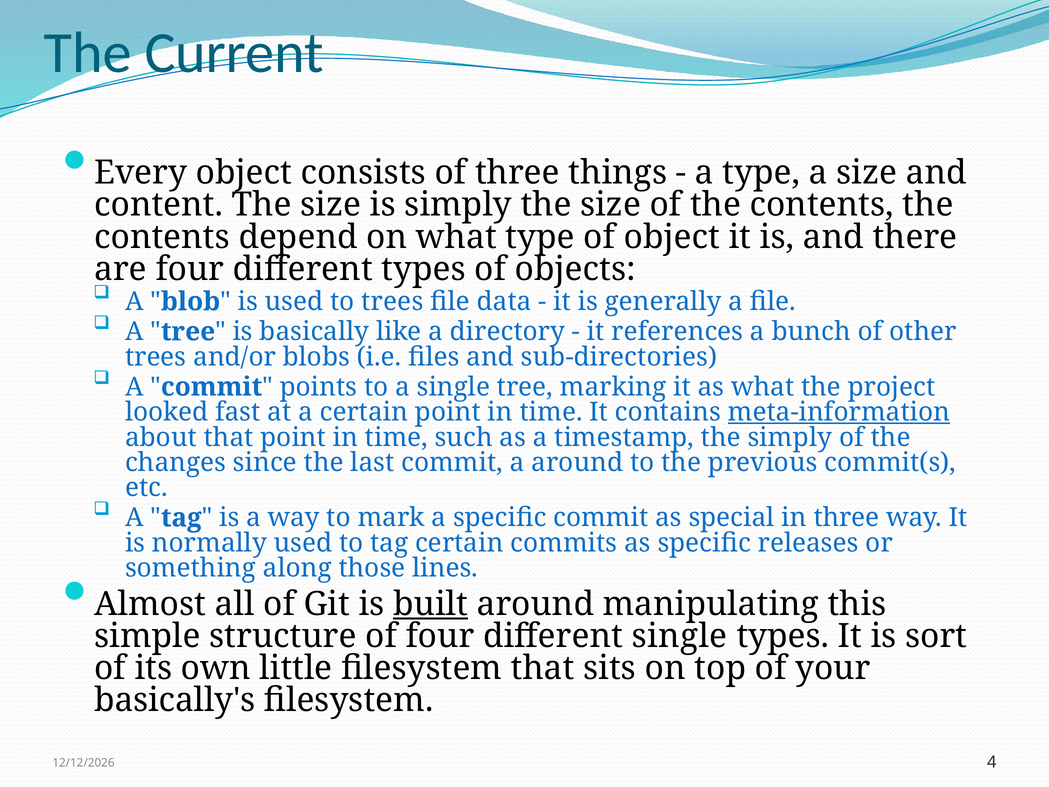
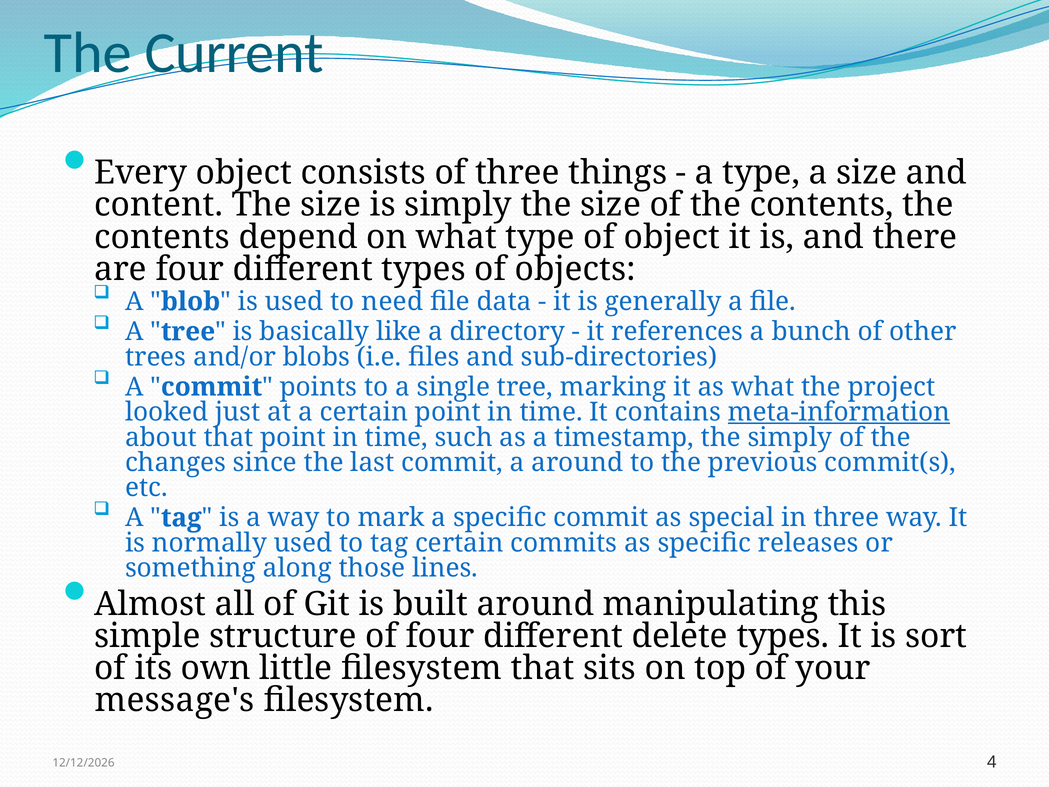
to trees: trees -> need (392, 302)
fast: fast -> just (238, 412)
built underline: present -> none (431, 604)
different single: single -> delete (680, 636)
basically's: basically's -> message's (175, 700)
